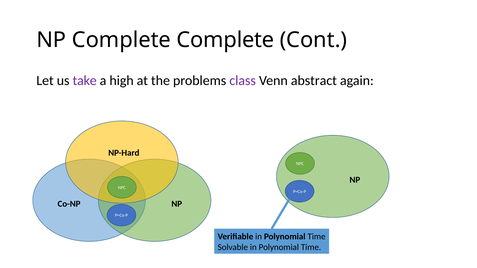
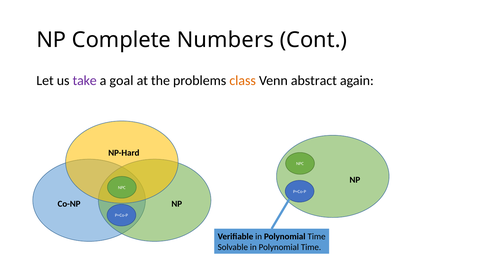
Complete Complete: Complete -> Numbers (225, 40)
high: high -> goal (121, 81)
class colour: purple -> orange (243, 81)
